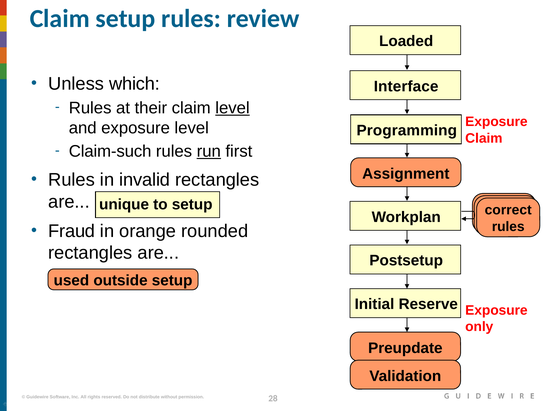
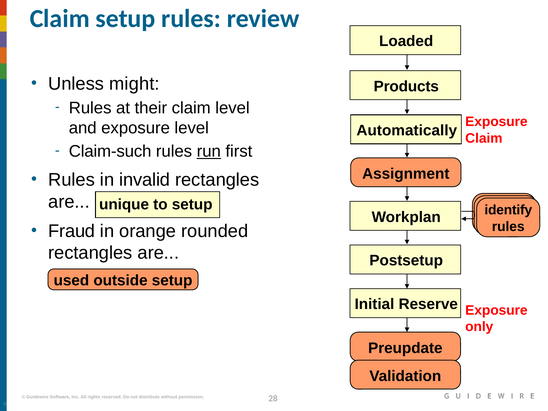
which: which -> might (134, 84)
Interface: Interface -> Products (406, 86)
level underline: present -> none (232, 108)
Programming: Programming -> Automatically (407, 130)
correct: correct -> identify (508, 210)
